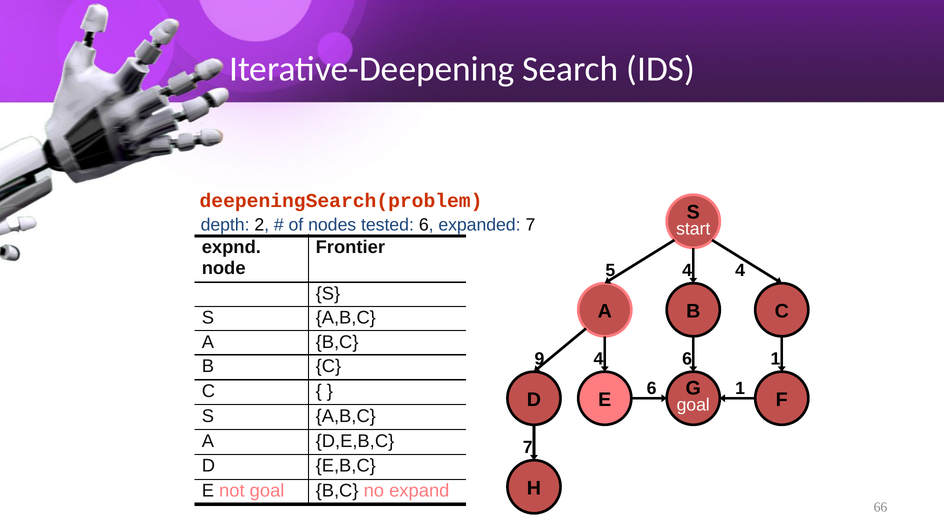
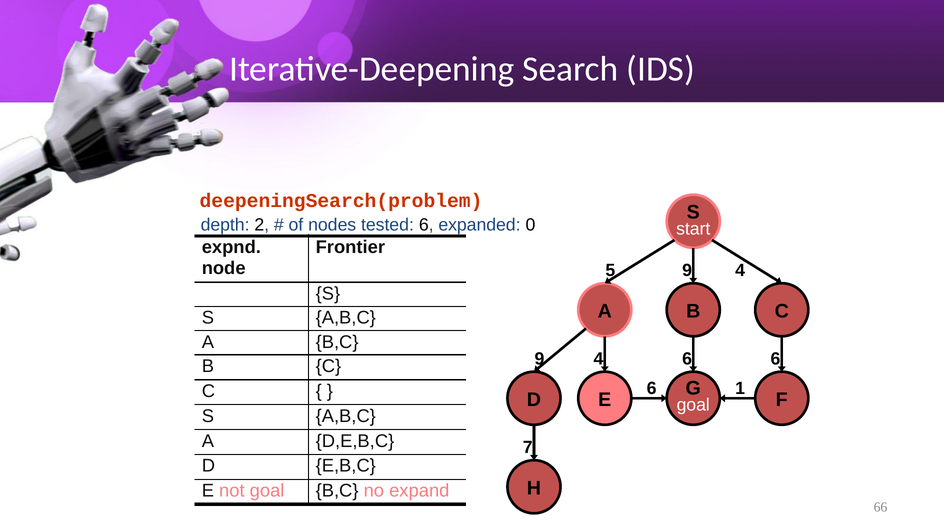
expanded 7: 7 -> 0 (531, 225)
5 4: 4 -> 9 (687, 270)
6 1: 1 -> 6 (776, 359)
